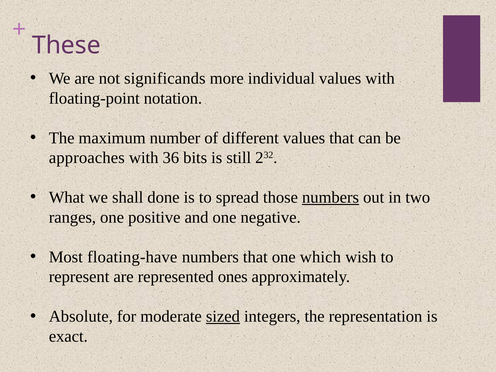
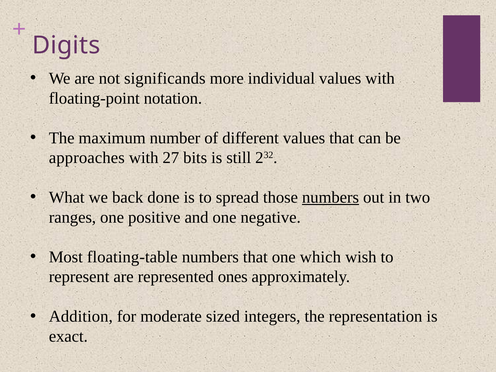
These: These -> Digits (66, 45)
36: 36 -> 27 (171, 158)
shall: shall -> back (128, 197)
floating-have: floating-have -> floating-table (132, 257)
Absolute: Absolute -> Addition (81, 316)
sized underline: present -> none (223, 316)
